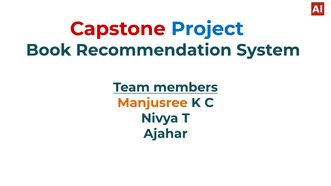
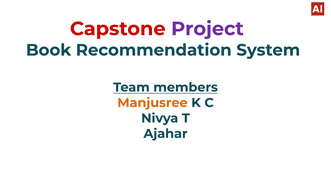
Project colour: blue -> purple (207, 29)
